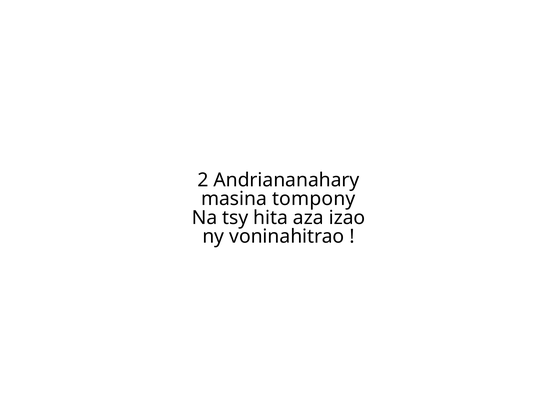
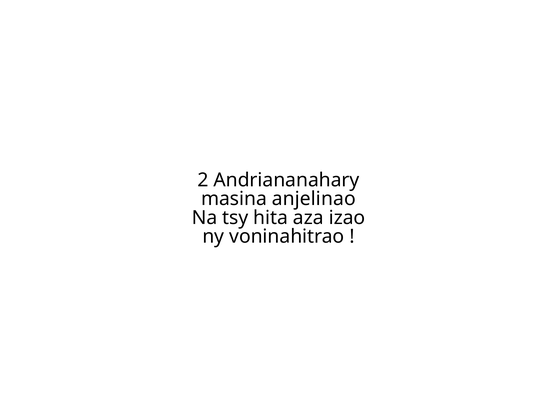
tompony: tompony -> anjelinao (314, 199)
